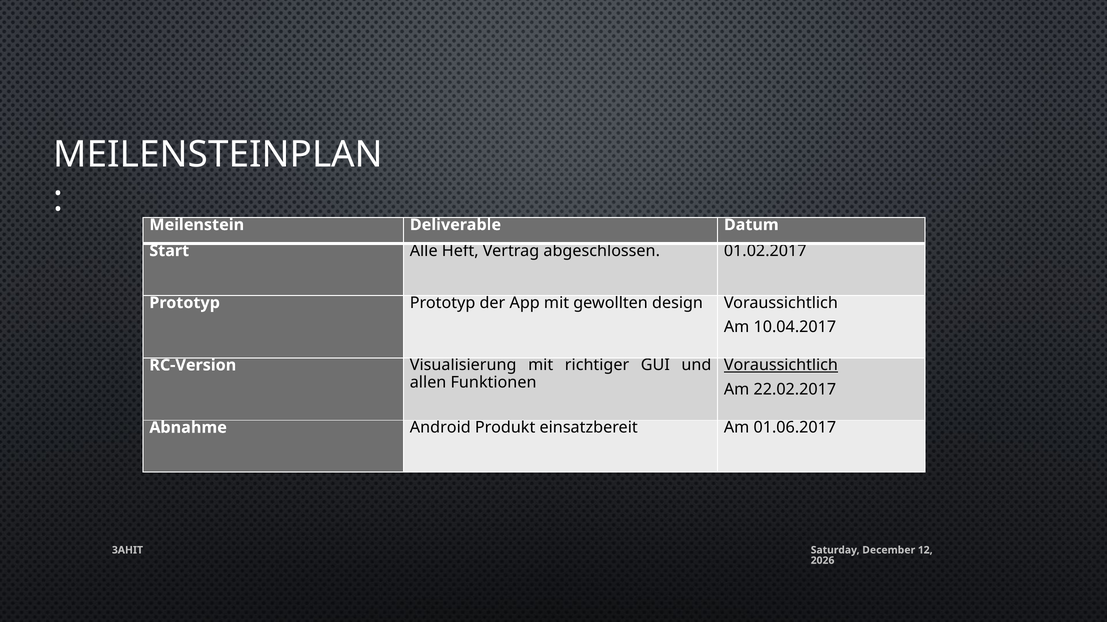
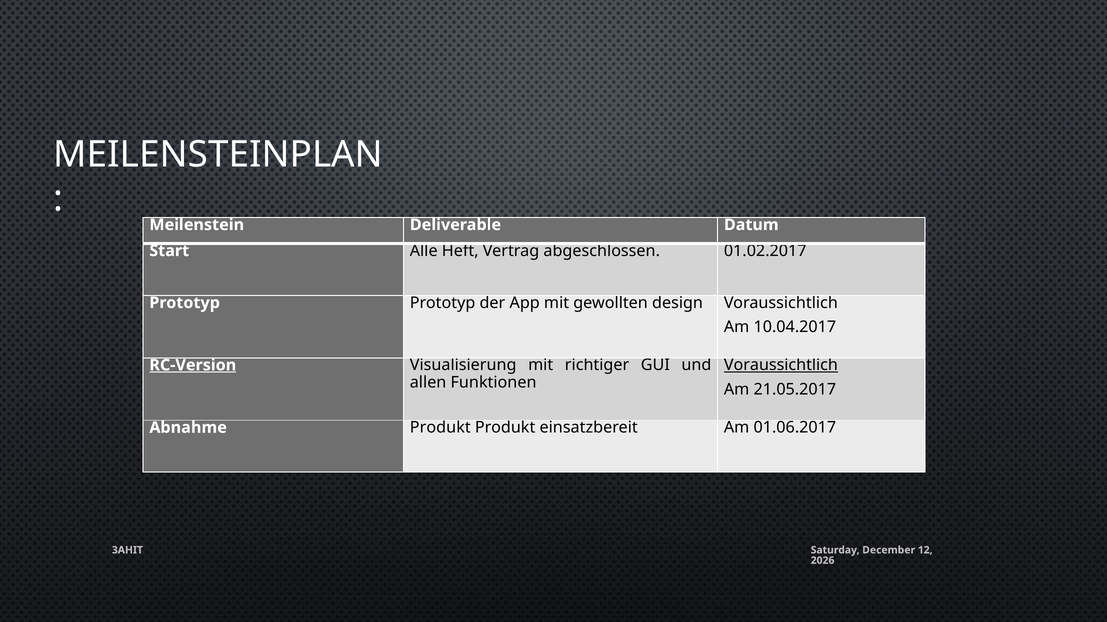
RC-Version underline: none -> present (193, 366)
22.02.2017: 22.02.2017 -> 21.05.2017 (795, 390)
Abnahme Android: Android -> Produkt (440, 428)
